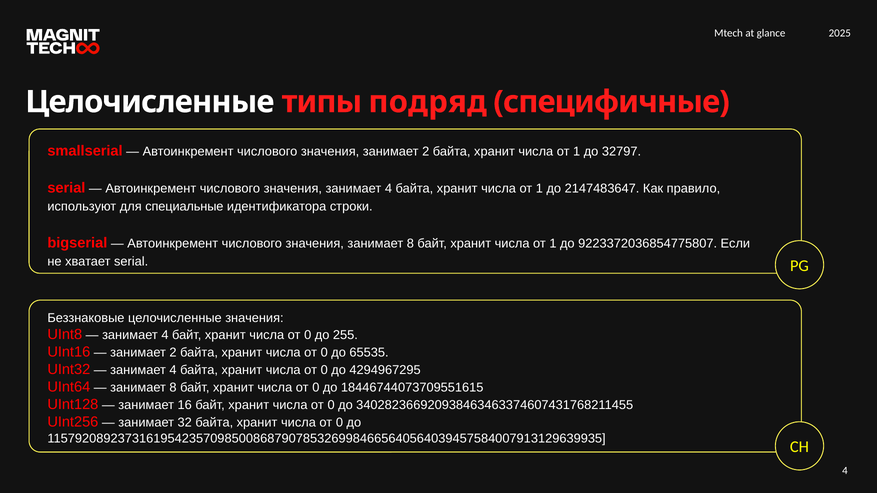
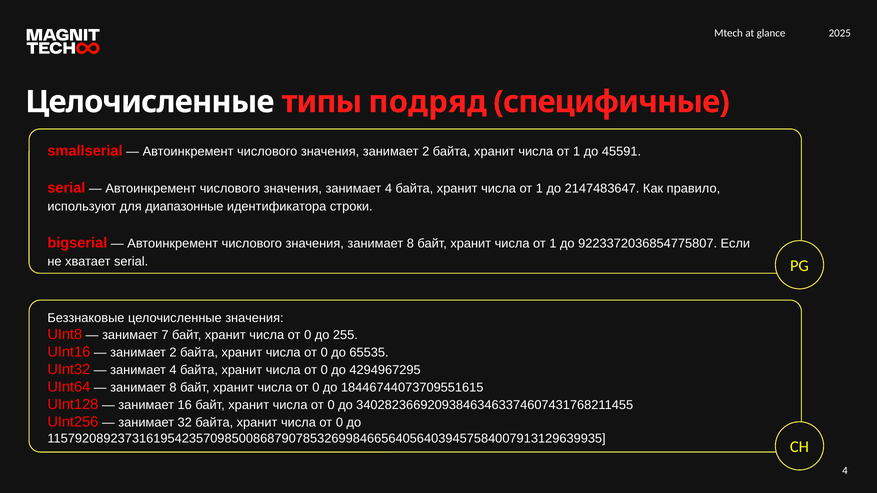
32797: 32797 -> 45591 (622, 151)
специальные: специальные -> диапазонные (184, 207)
4: 4 -> 7 (165, 335)
